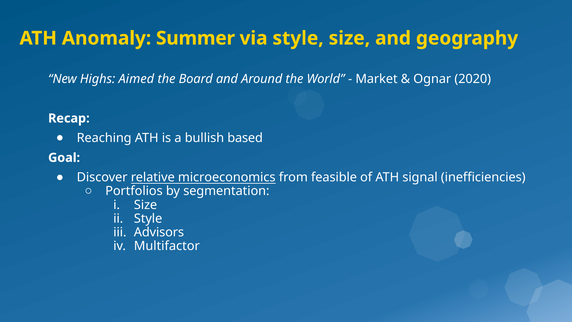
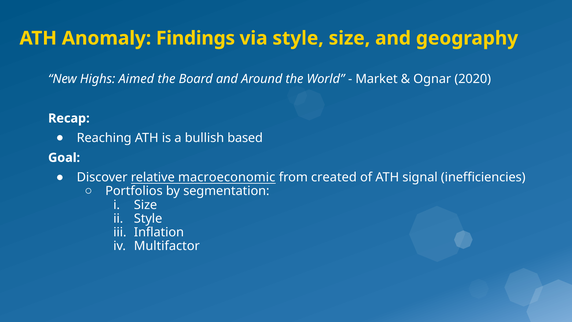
Summer: Summer -> Findings (196, 38)
microeconomics: microeconomics -> macroeconomic (227, 177)
feasible: feasible -> created (334, 177)
Advisors: Advisors -> Inflation (159, 232)
